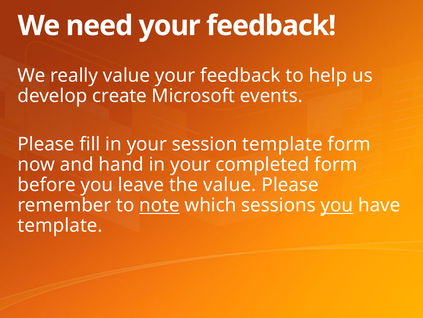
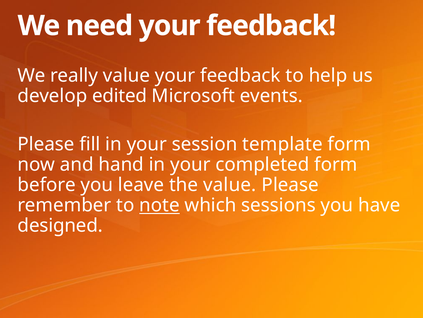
create: create -> edited (120, 96)
you underline: present -> none (337, 205)
template: template -> designed (60, 225)
